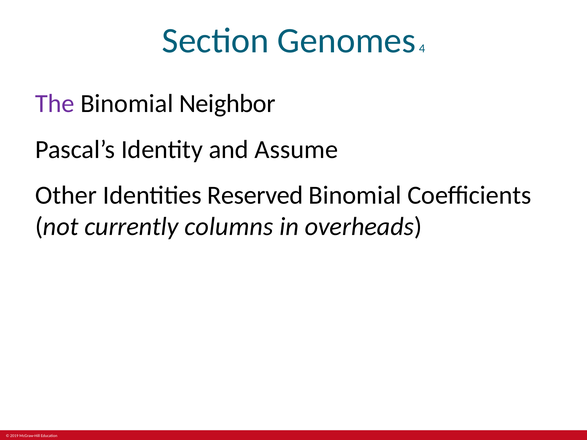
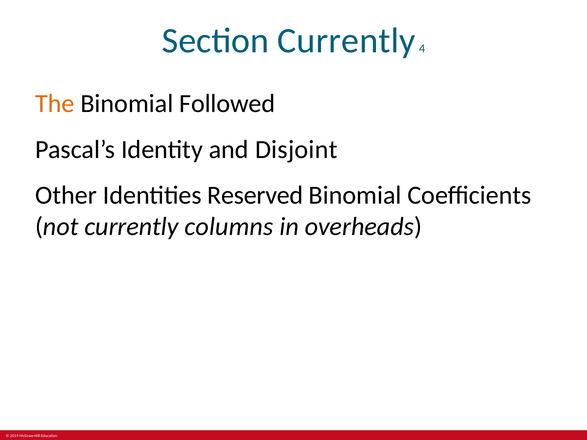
Section Genomes: Genomes -> Currently (346, 41)
The colour: purple -> orange (55, 104)
Neighbor: Neighbor -> Followed (227, 104)
Assume: Assume -> Disjoint (296, 150)
